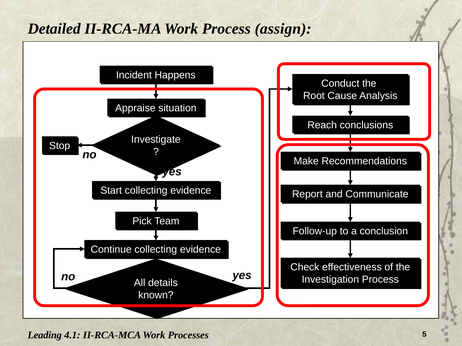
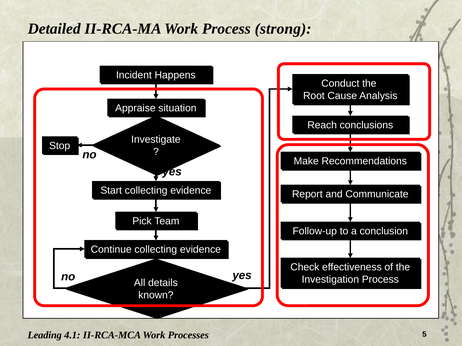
assign: assign -> strong (283, 29)
